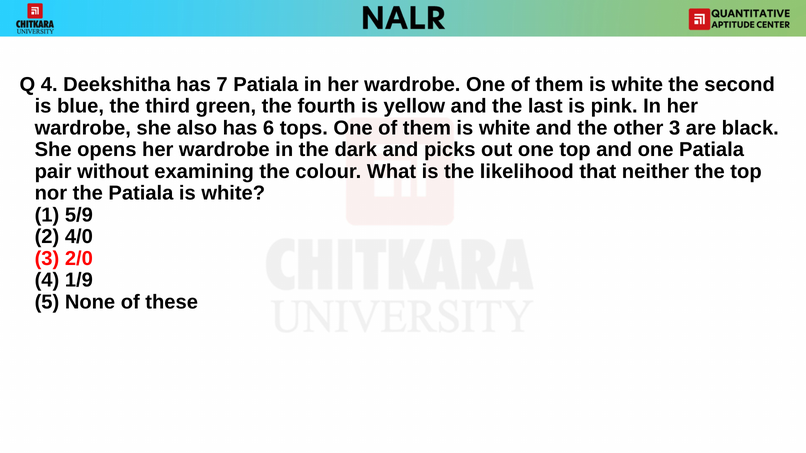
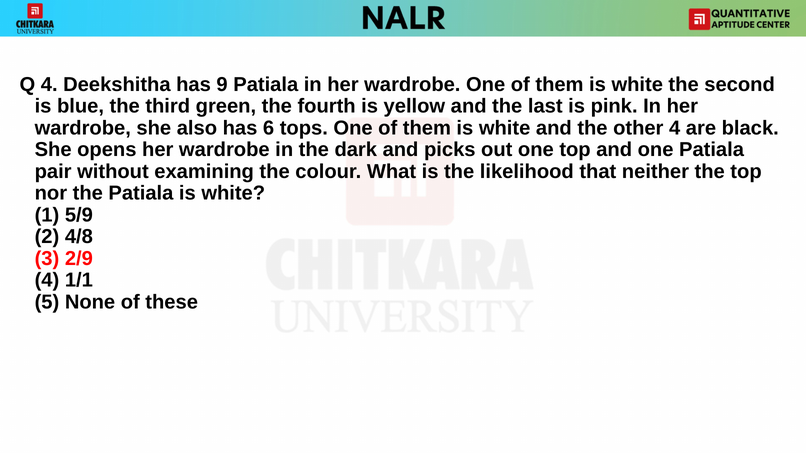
7: 7 -> 9 (222, 85)
other 3: 3 -> 4 (675, 128)
4/0: 4/0 -> 4/8 (79, 237)
2/0: 2/0 -> 2/9 (79, 259)
1/9: 1/9 -> 1/1 (79, 280)
